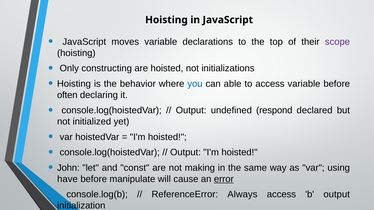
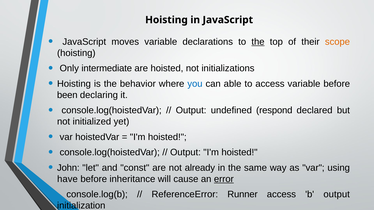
the underline: none -> present (258, 42)
scope colour: purple -> orange (337, 42)
constructing: constructing -> intermediate (107, 68)
often: often -> been (67, 95)
making: making -> already (200, 168)
manipulate: manipulate -> inheritance (132, 179)
Always: Always -> Runner (243, 195)
